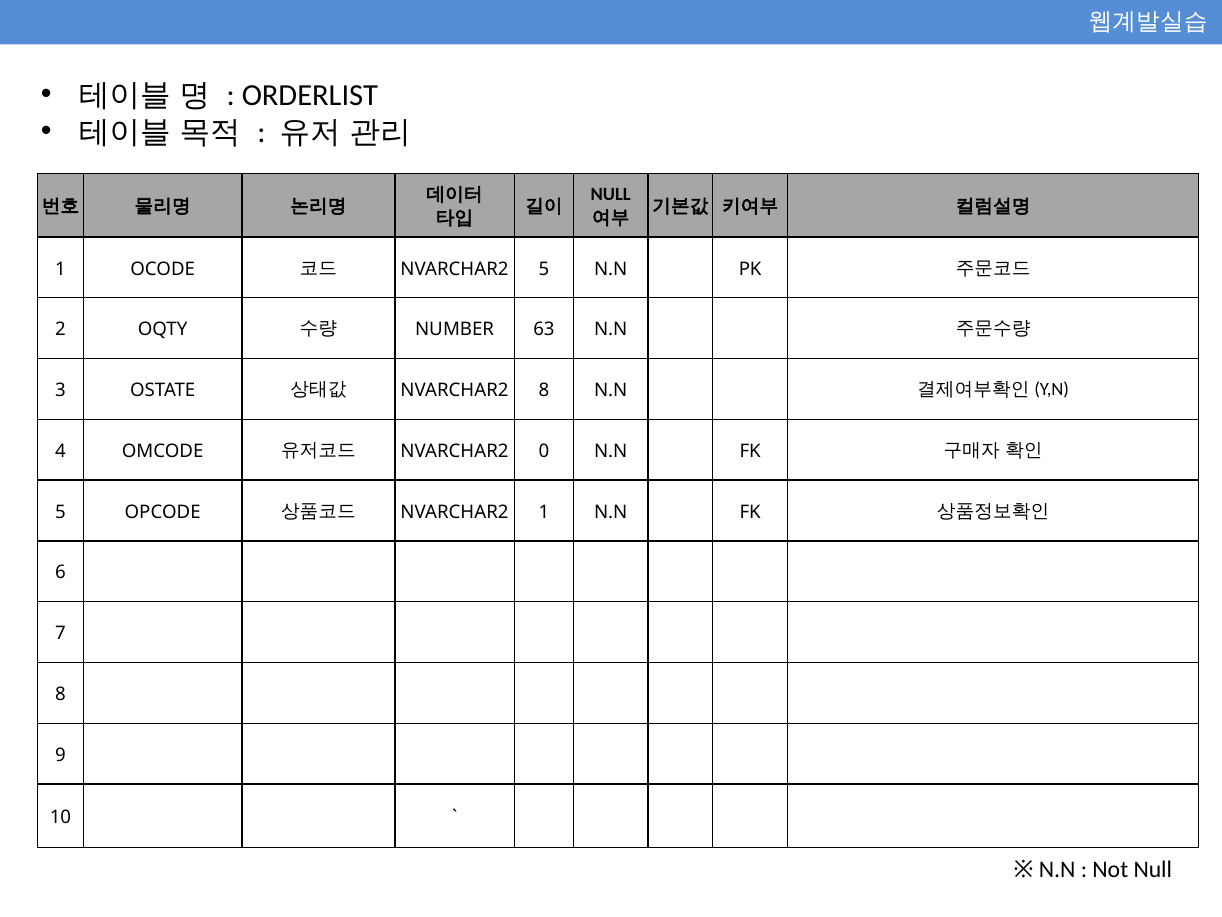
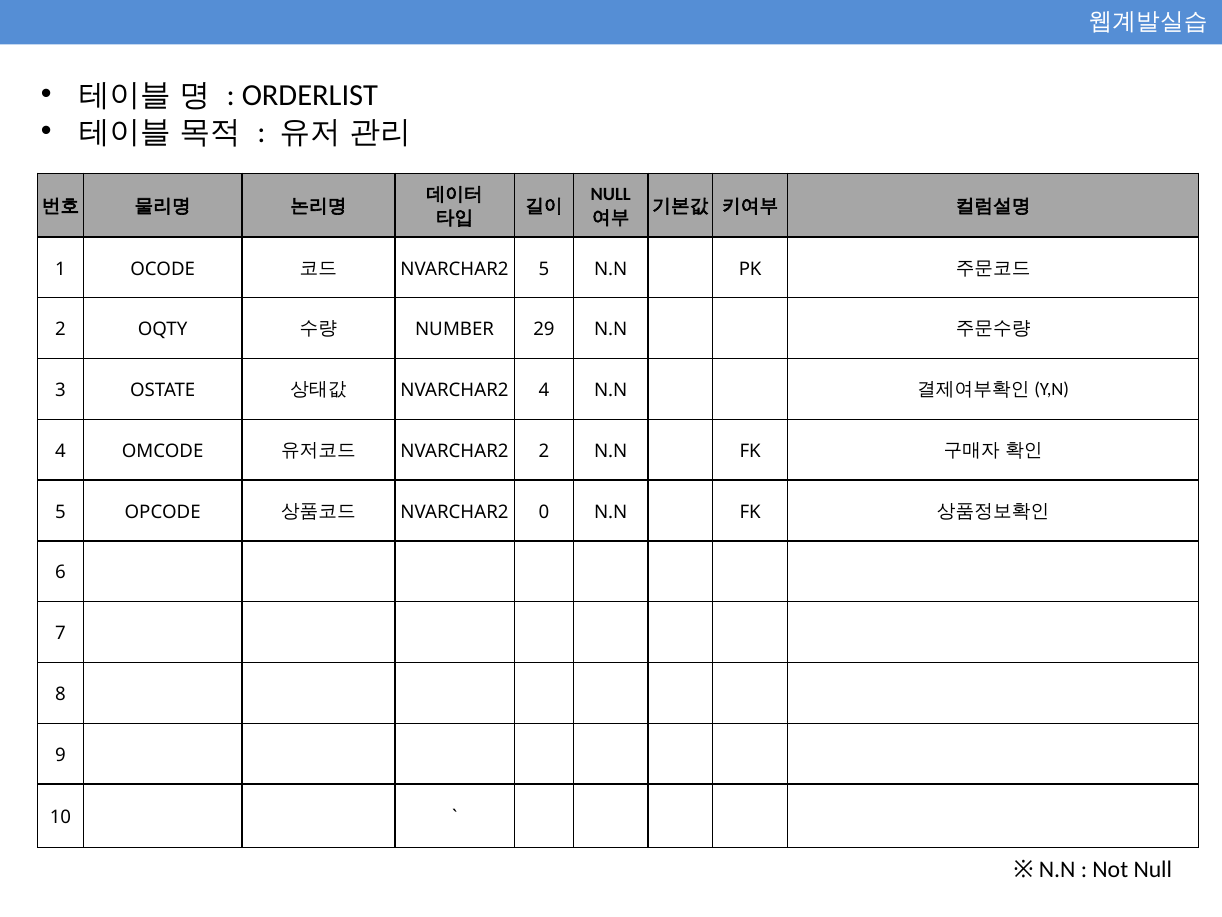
63: 63 -> 29 (544, 329)
NVARCHAR2 8: 8 -> 4 (544, 390)
NVARCHAR2 0: 0 -> 2 (544, 451)
NVARCHAR2 1: 1 -> 0 (544, 512)
